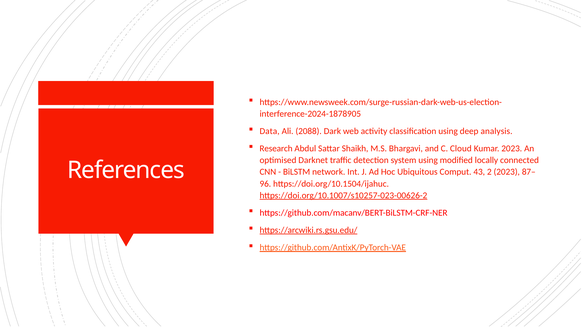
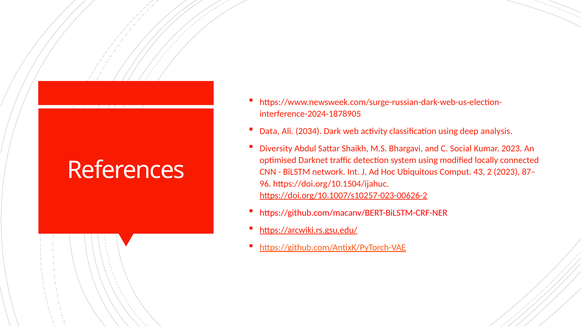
2088: 2088 -> 2034 (309, 131)
Research: Research -> Diversity (276, 149)
Cloud: Cloud -> Social (461, 149)
